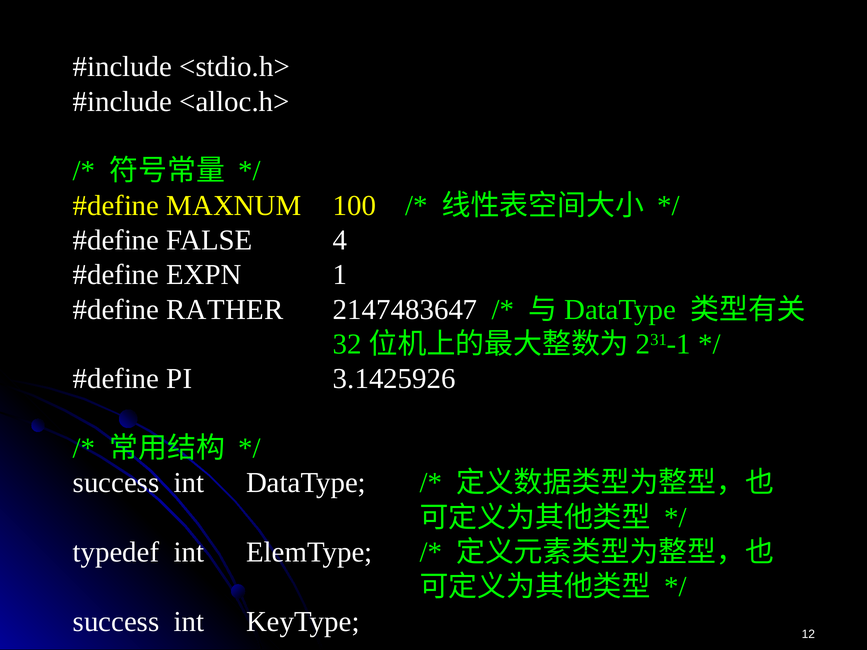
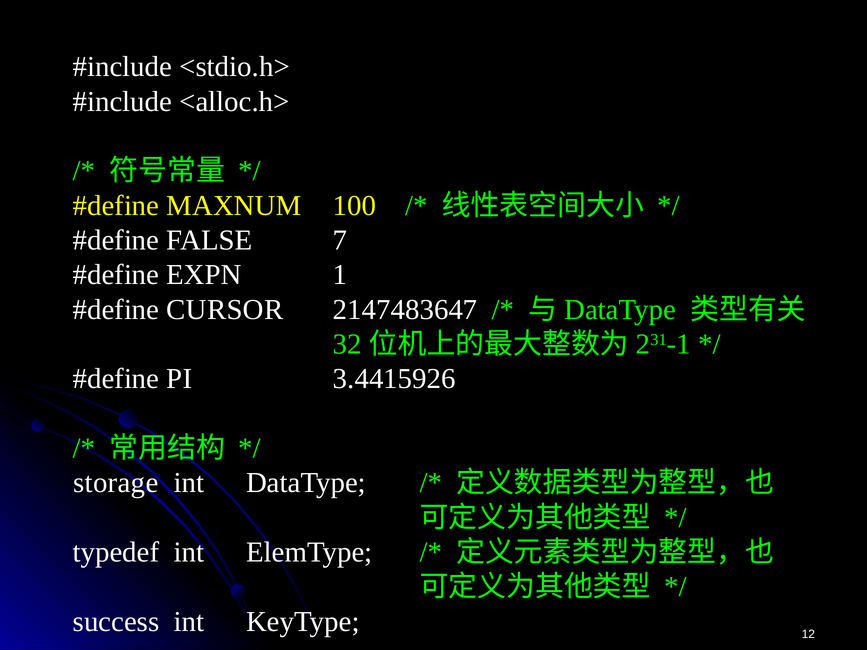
4: 4 -> 7 (340, 240)
RATHER: RATHER -> CURSOR (225, 310)
3.1425926: 3.1425926 -> 3.4415926 (394, 379)
success: success -> storage (116, 483)
